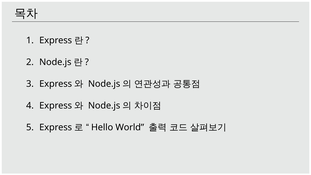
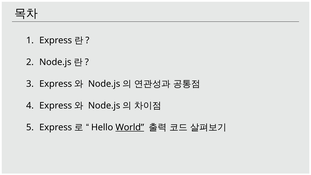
World underline: none -> present (130, 127)
